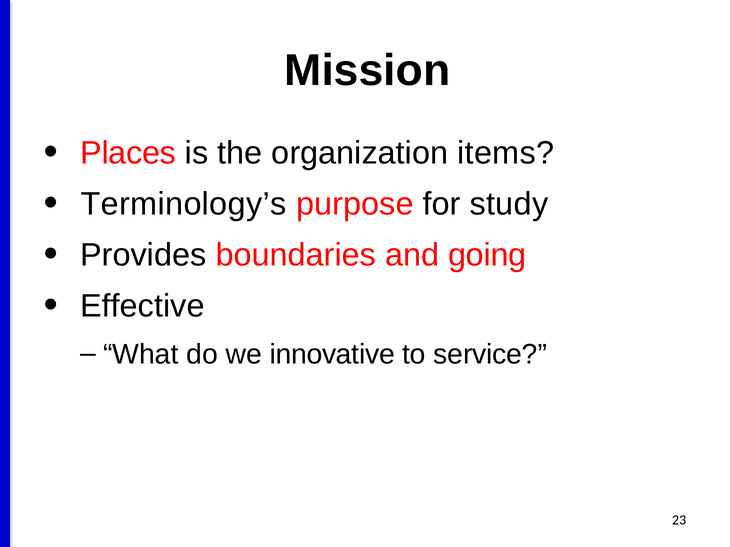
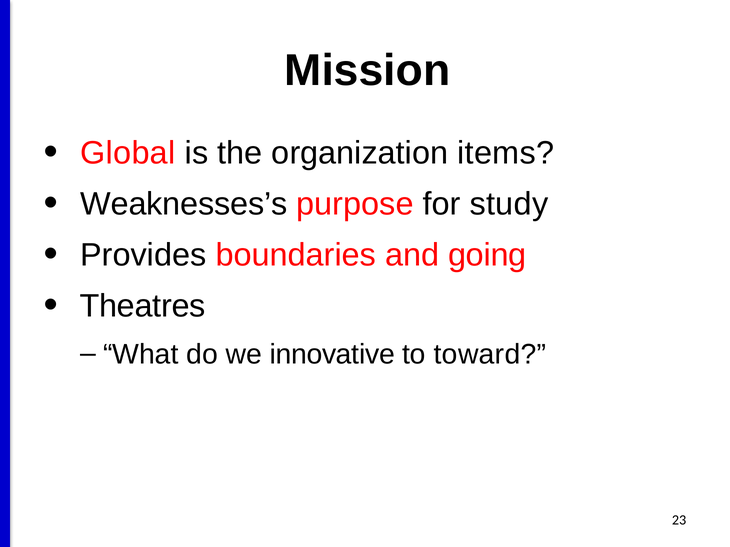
Places: Places -> Global (128, 153)
Terminology’s: Terminology’s -> Weaknesses’s (184, 204)
Effective: Effective -> Theatres (143, 306)
service: service -> toward (490, 355)
